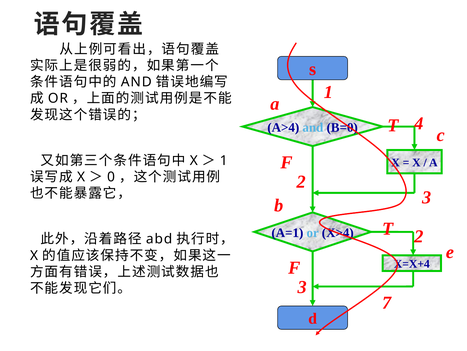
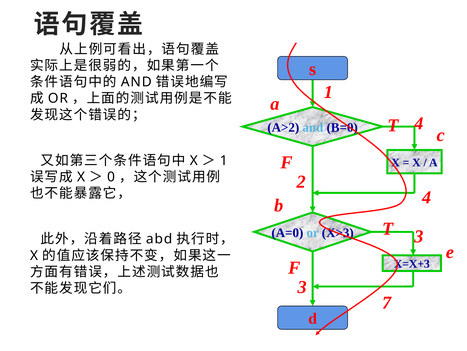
A>4: A>4 -> A>2 (283, 127)
b 3: 3 -> 4 (427, 197)
T 2: 2 -> 3 (419, 236)
A=1: A=1 -> A=0 (287, 232)
X>4: X>4 -> X>3 (338, 232)
X=X+4: X=X+4 -> X=X+3 (412, 263)
